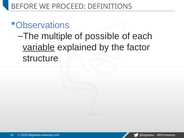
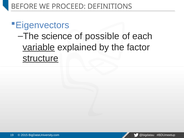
Observations: Observations -> Eigenvectors (42, 25)
multiple: multiple -> science (57, 36)
structure underline: none -> present (41, 58)
